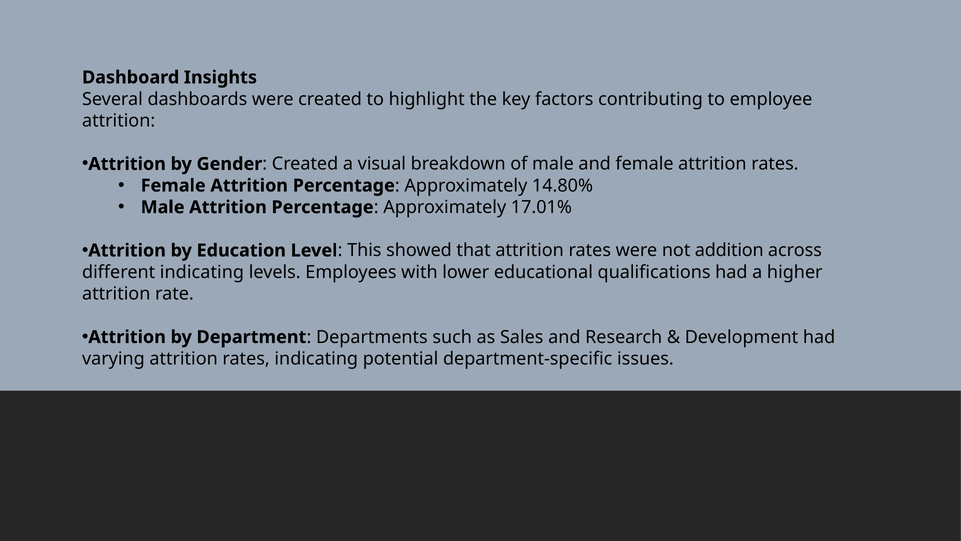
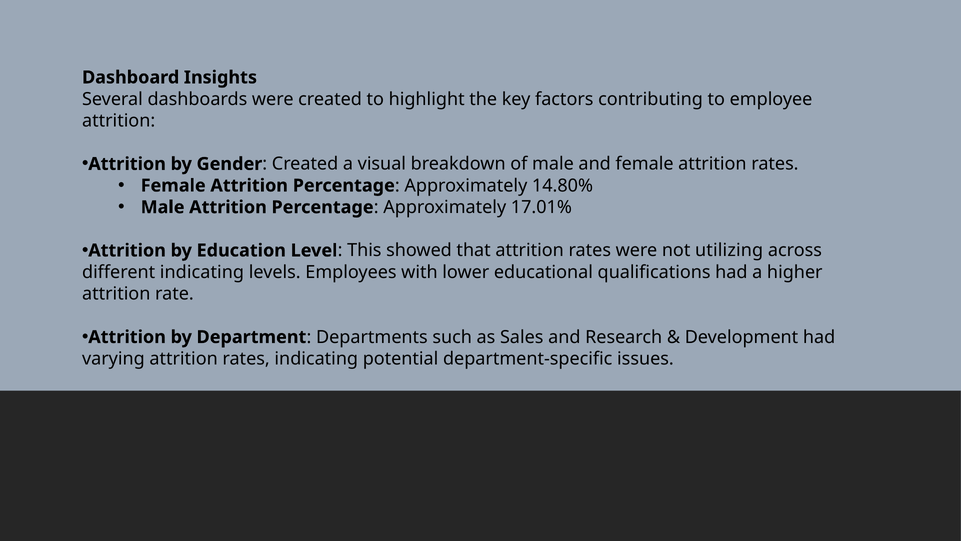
addition: addition -> utilizing (729, 250)
